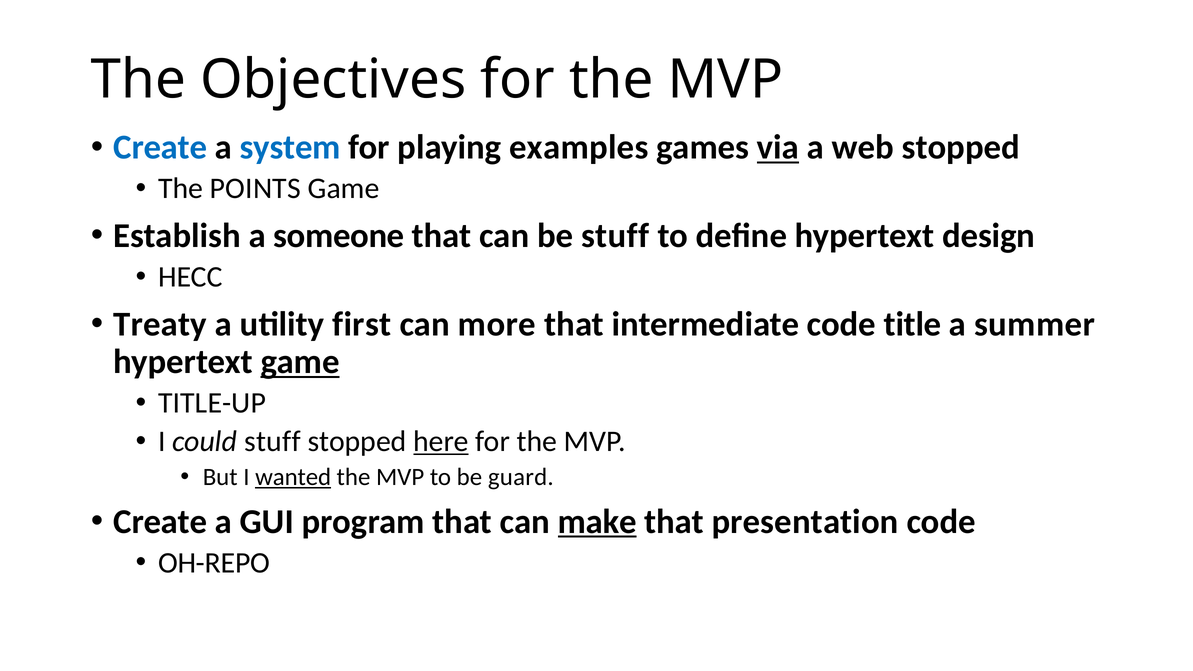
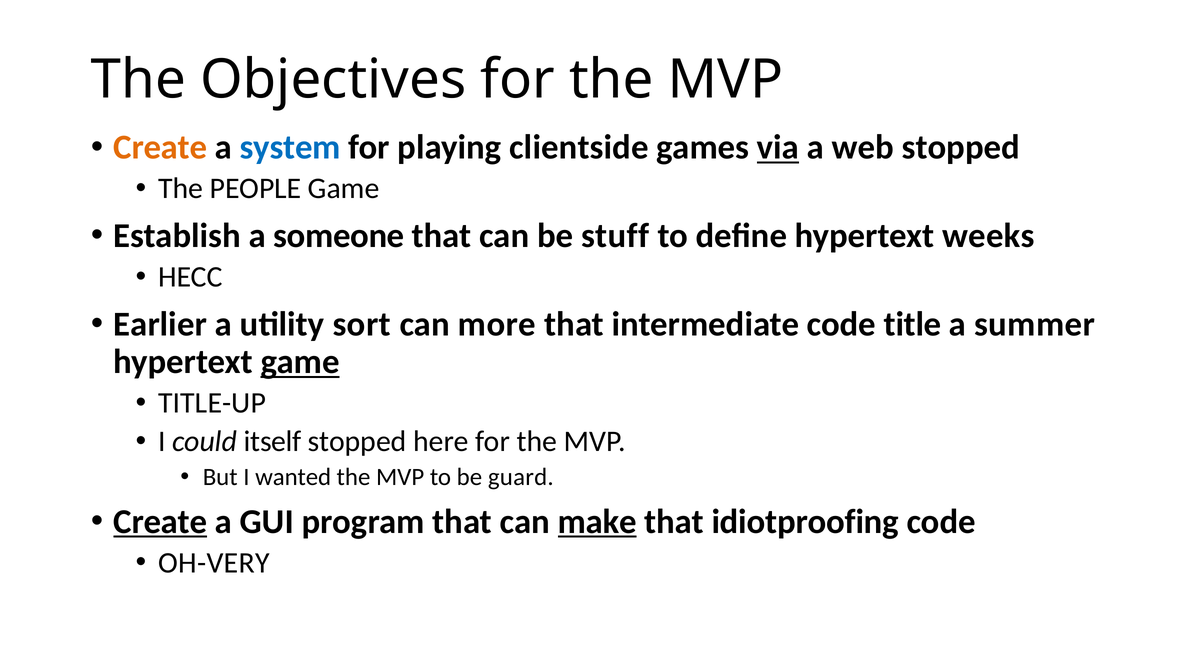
Create colour: blue -> orange (160, 147)
examples: examples -> clientside (579, 147)
POINTS: POINTS -> PEOPLE (256, 189)
design: design -> weeks (988, 236)
Treaty: Treaty -> Earlier (160, 324)
first: first -> sort (362, 324)
could stuff: stuff -> itself (273, 441)
here underline: present -> none (441, 441)
wanted underline: present -> none (293, 477)
Create underline: none -> present (160, 522)
presentation: presentation -> idiotproofing (805, 522)
OH-REPO: OH-REPO -> OH-VERY (214, 563)
